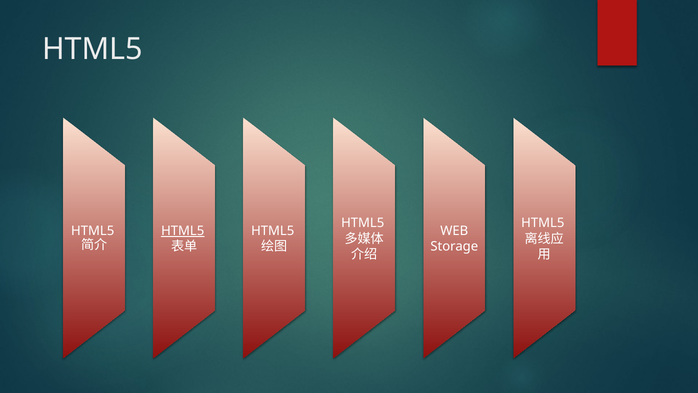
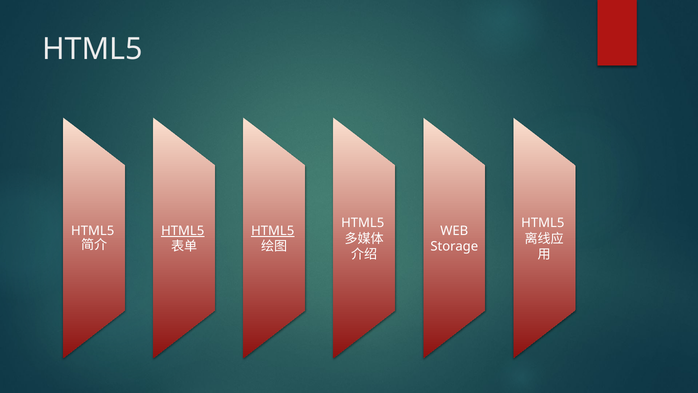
HTML5 underline: none -> present (273, 231)
